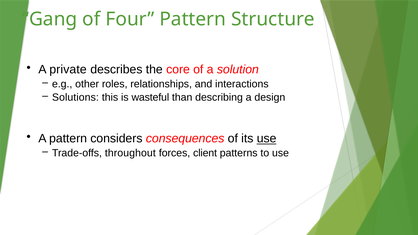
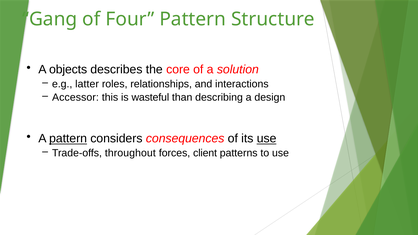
private: private -> objects (68, 70)
other: other -> latter (87, 84)
Solutions: Solutions -> Accessor (75, 97)
pattern underline: none -> present (68, 139)
